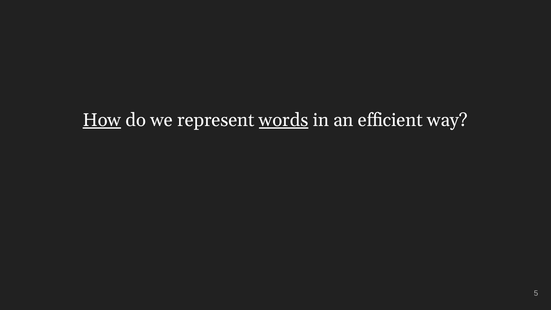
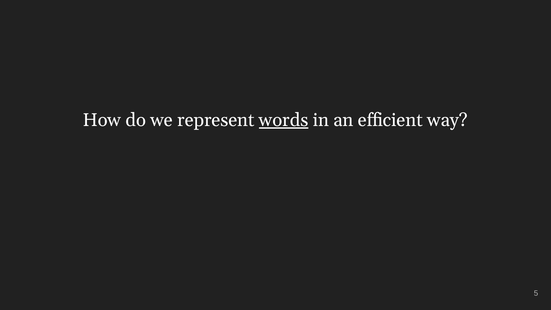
How underline: present -> none (102, 120)
